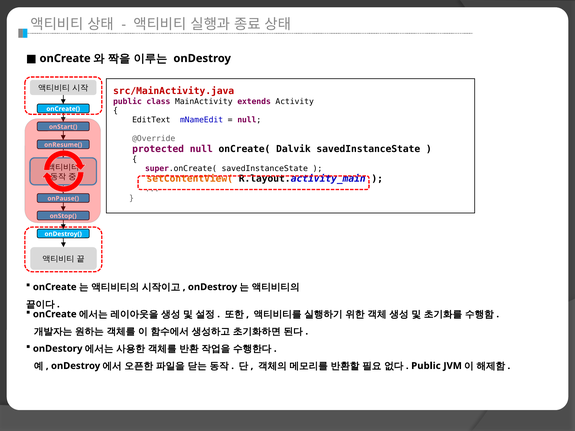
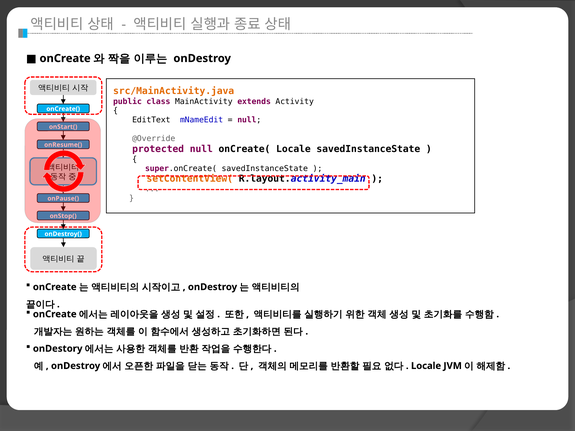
src/MainActivity.java colour: red -> orange (174, 91)
onCreate( Dalvik: Dalvik -> Locale (293, 149)
Public: Public -> Locale (426, 366)
